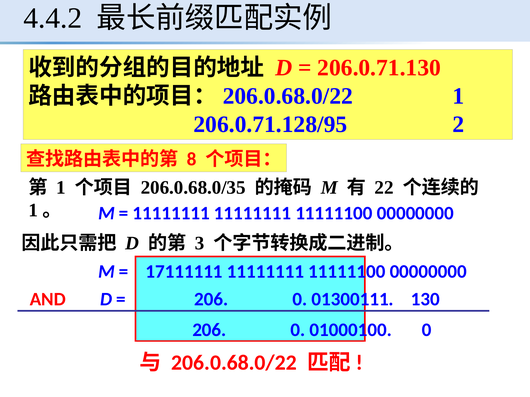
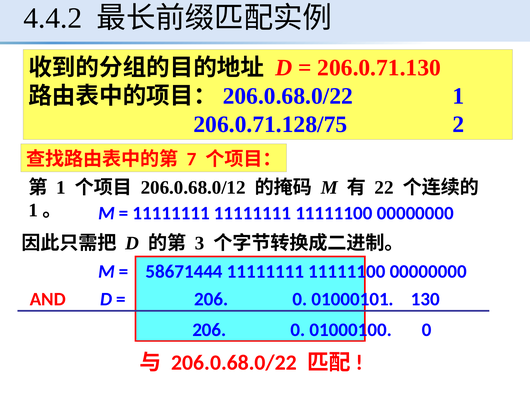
206.0.71.128/95: 206.0.71.128/95 -> 206.0.71.128/75 (270, 124)
8: 8 -> 7 (192, 159)
206.0.68.0/35: 206.0.68.0/35 -> 206.0.68.0/12 (193, 188)
17111111: 17111111 -> 58671444 (184, 272)
01300111: 01300111 -> 01000101 (353, 300)
